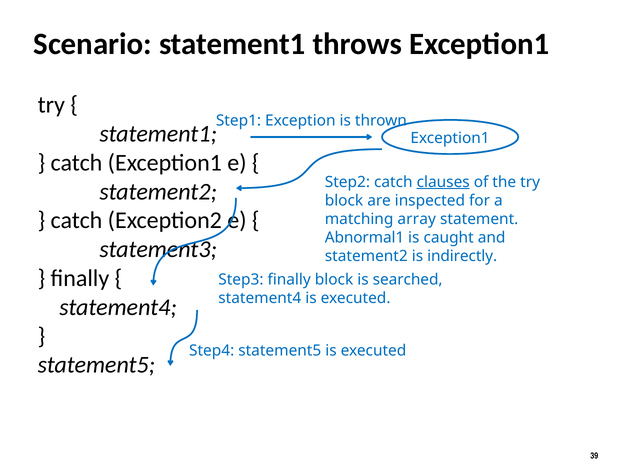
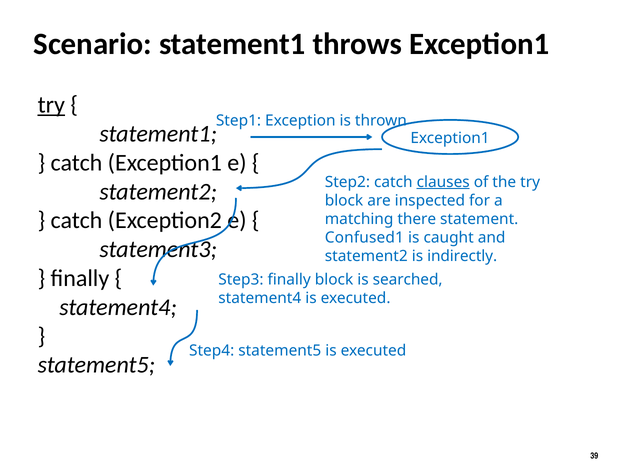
try underline: none -> present (51, 105)
array: array -> there (417, 219)
Abnormal1: Abnormal1 -> Confused1 (364, 237)
